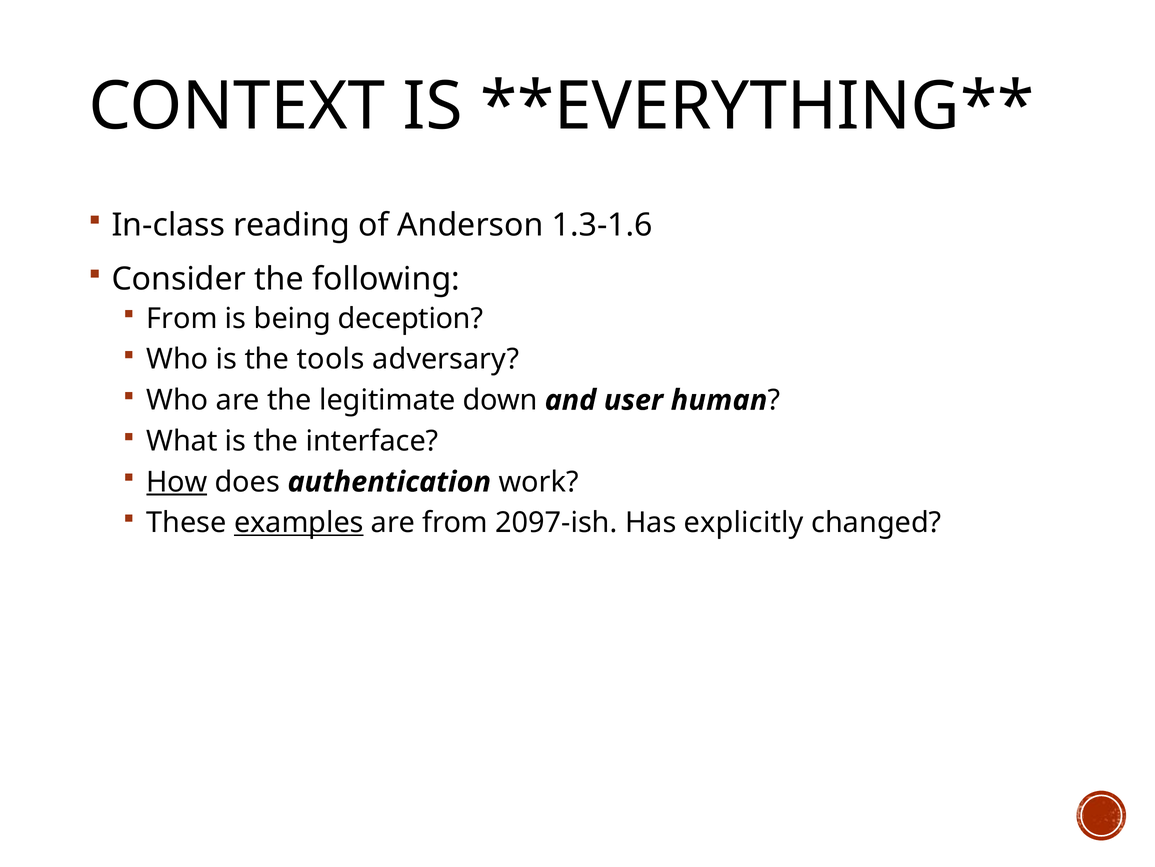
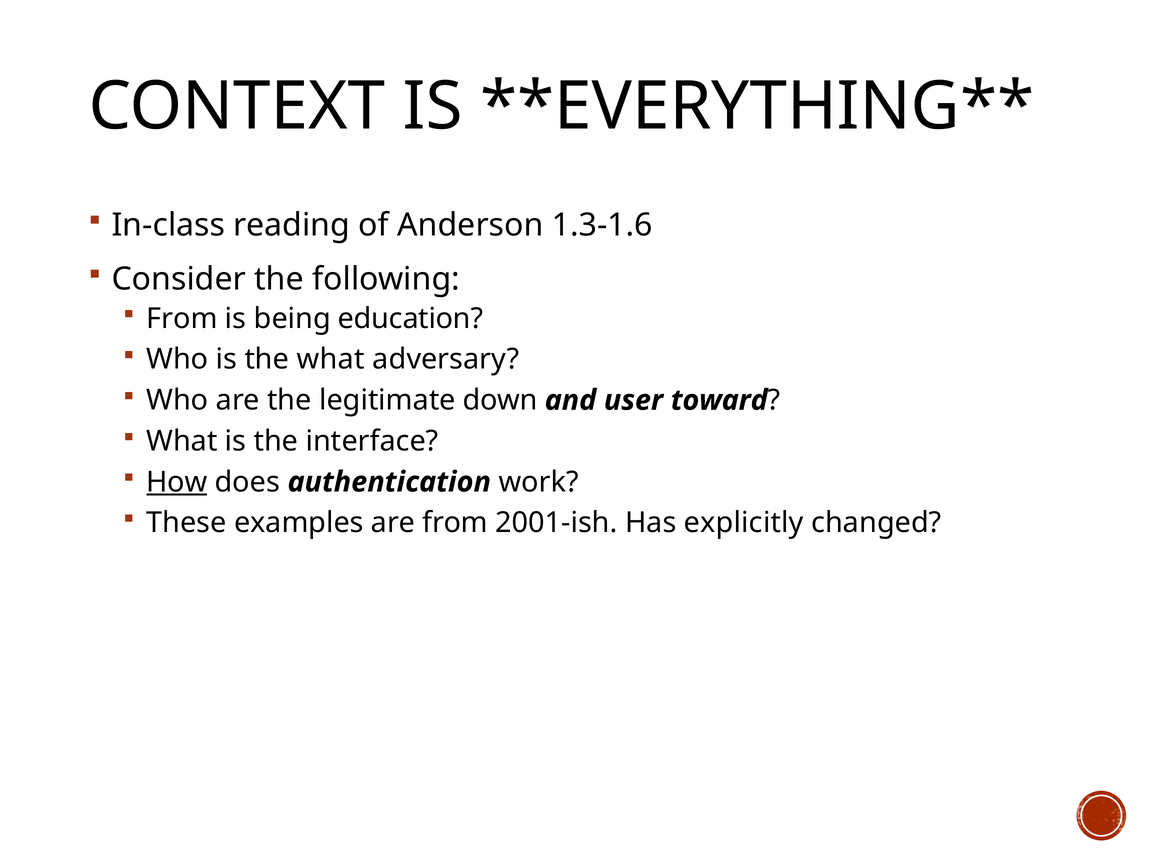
deception: deception -> education (411, 318)
the tools: tools -> what (331, 359)
human: human -> toward (719, 400)
examples underline: present -> none (299, 522)
2097-ish: 2097-ish -> 2001-ish (556, 522)
